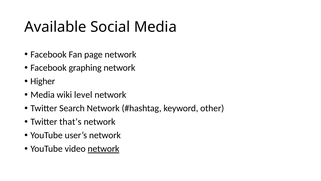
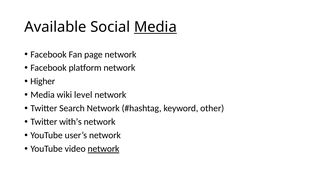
Media underline: none -> present (155, 27)
graphing: graphing -> platform (85, 68)
that’s: that’s -> with’s (70, 122)
